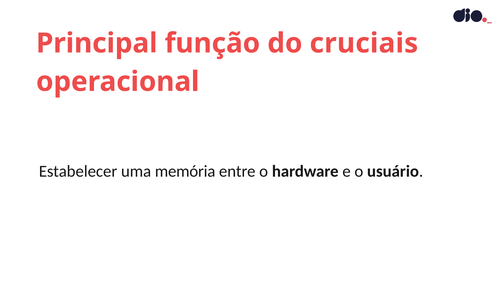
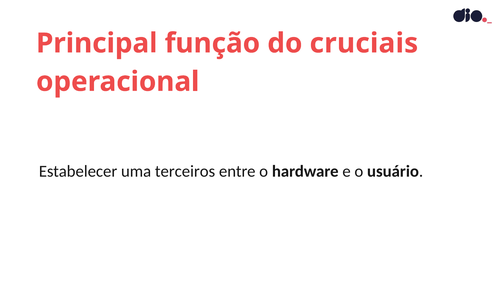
memória: memória -> terceiros (185, 172)
